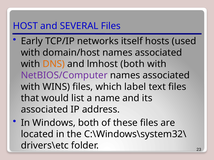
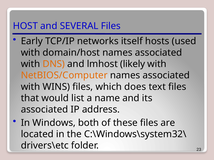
lmhost both: both -> likely (133, 64)
NetBIOS/Computer colour: purple -> orange (64, 76)
label: label -> does (135, 87)
